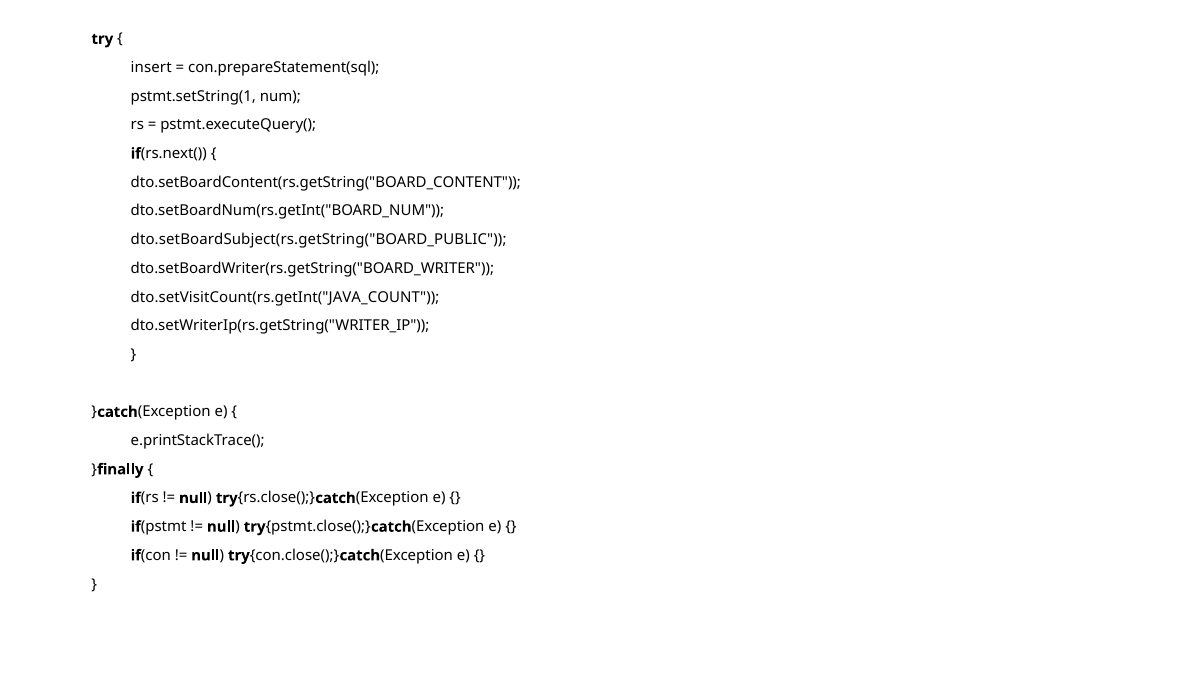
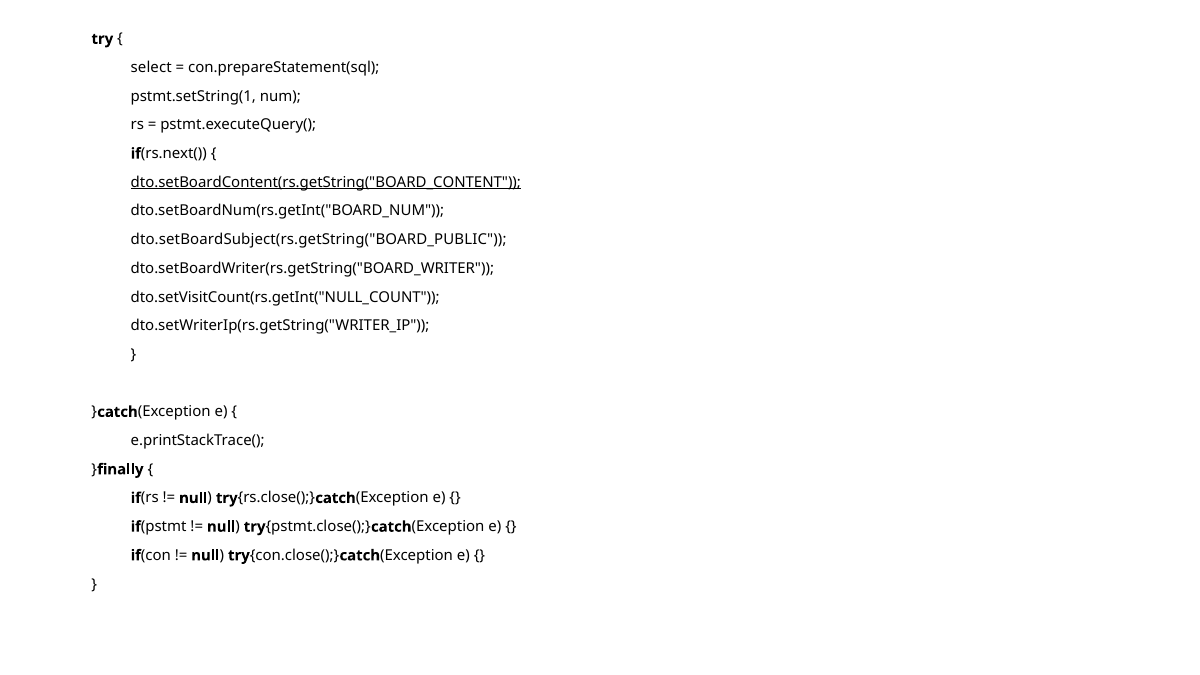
insert: insert -> select (151, 68)
dto.setBoardContent(rs.getString("BOARD_CONTENT underline: none -> present (326, 182)
dto.setVisitCount(rs.getInt("JAVA_COUNT: dto.setVisitCount(rs.getInt("JAVA_COUNT -> dto.setVisitCount(rs.getInt("NULL_COUNT (285, 297)
